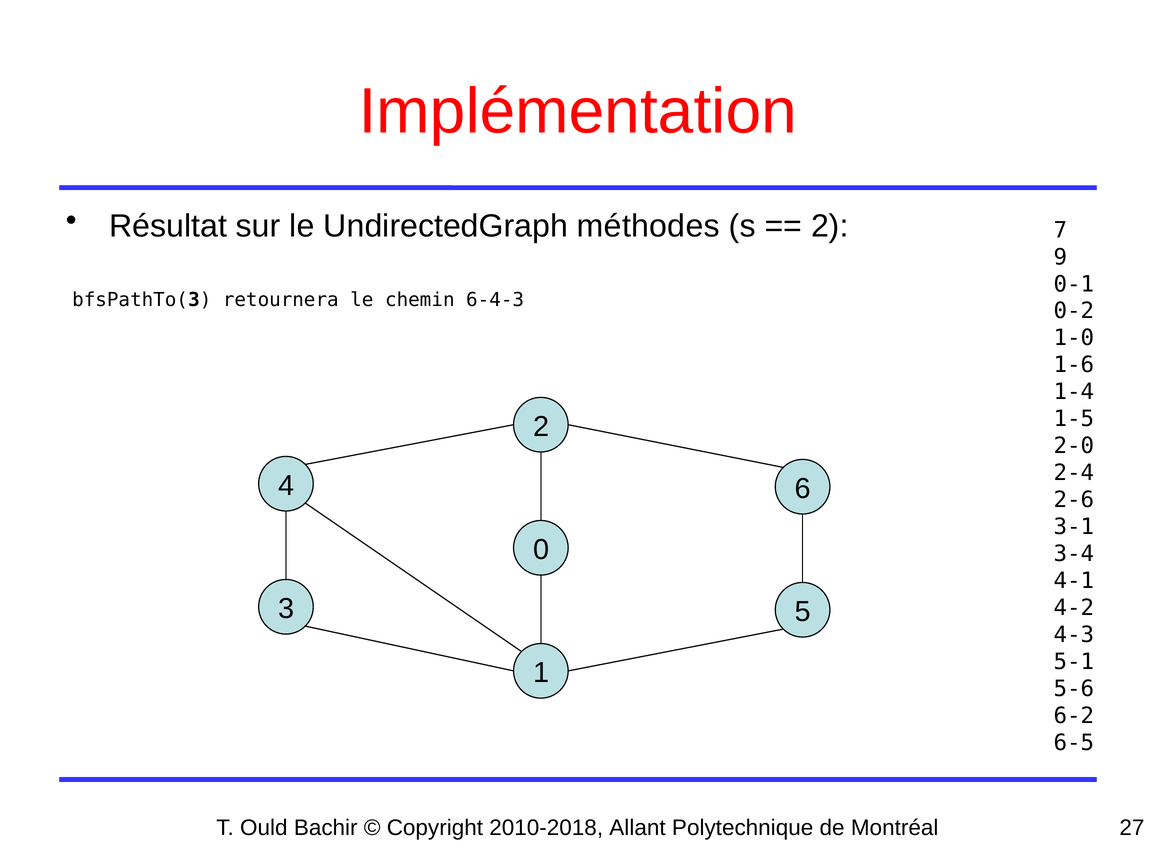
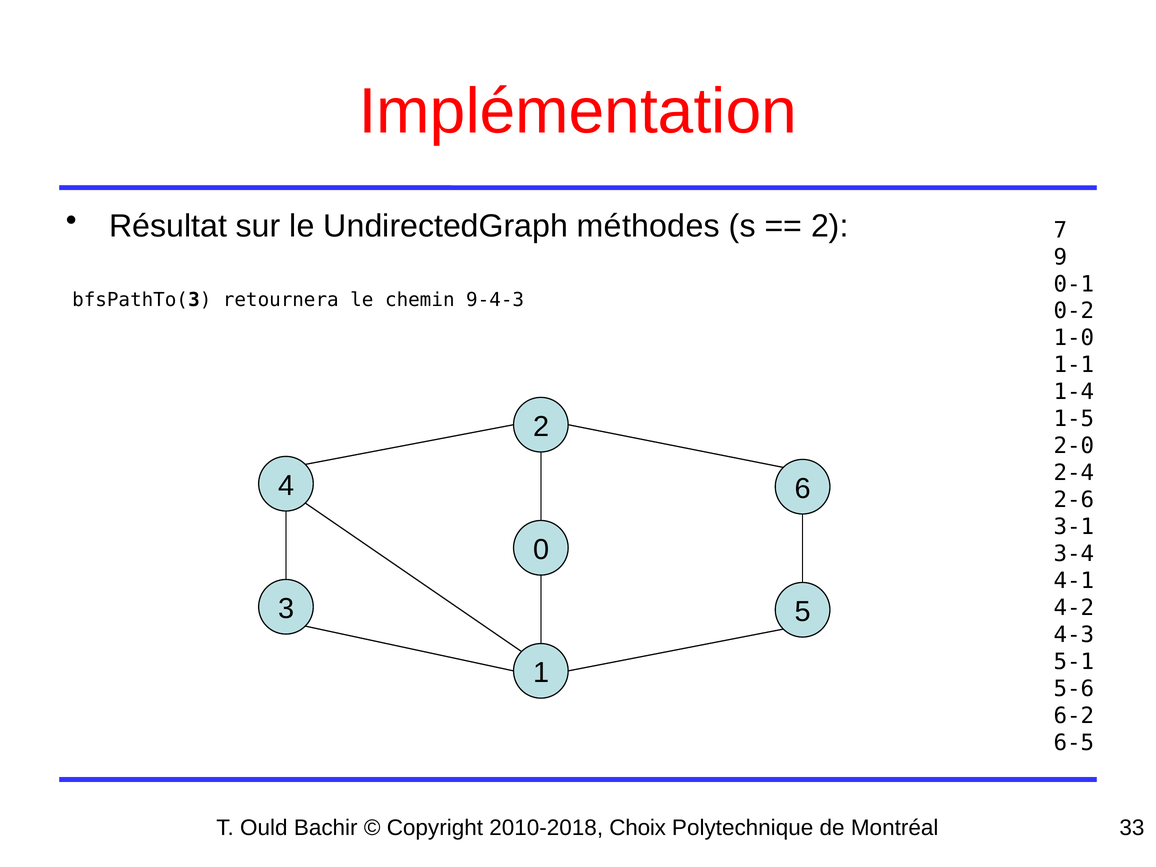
6-4-3: 6-4-3 -> 9-4-3 (495, 300)
1-6: 1-6 -> 1-1 (1074, 365)
Allant: Allant -> Choix (638, 828)
27: 27 -> 33 (1132, 828)
